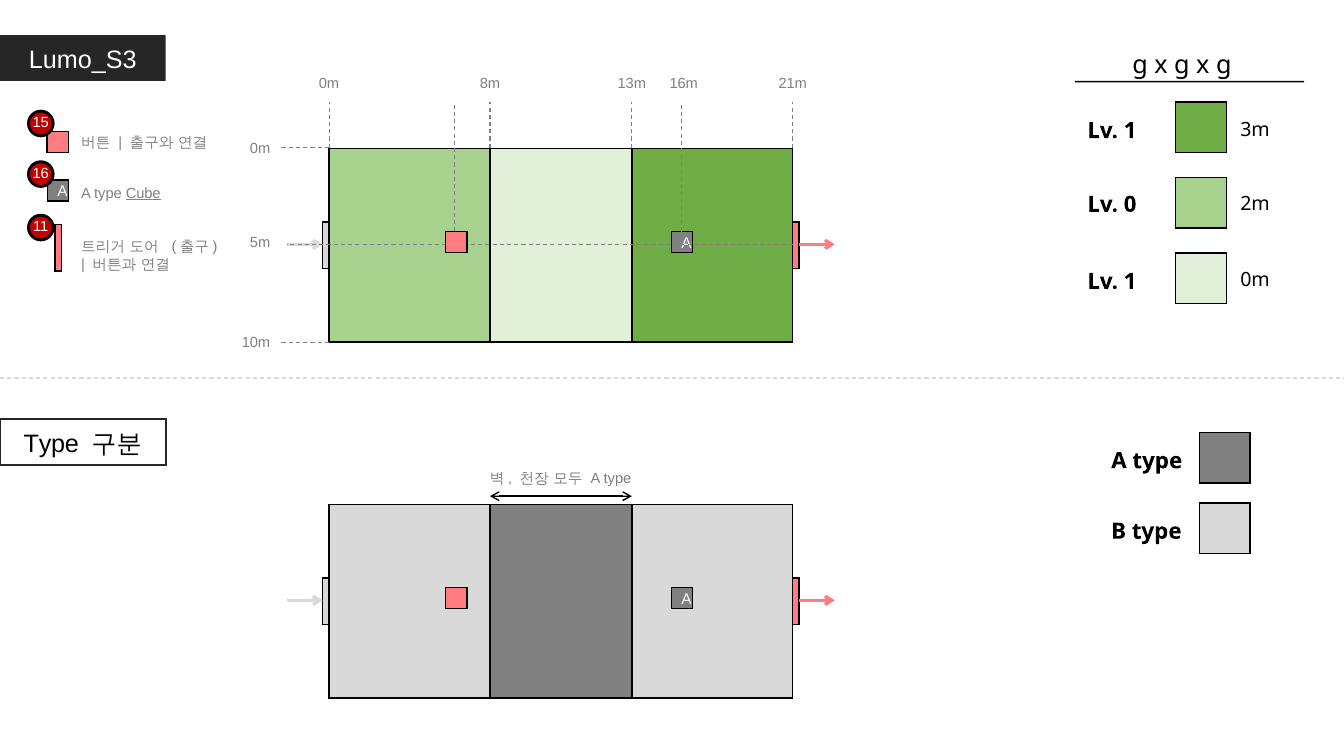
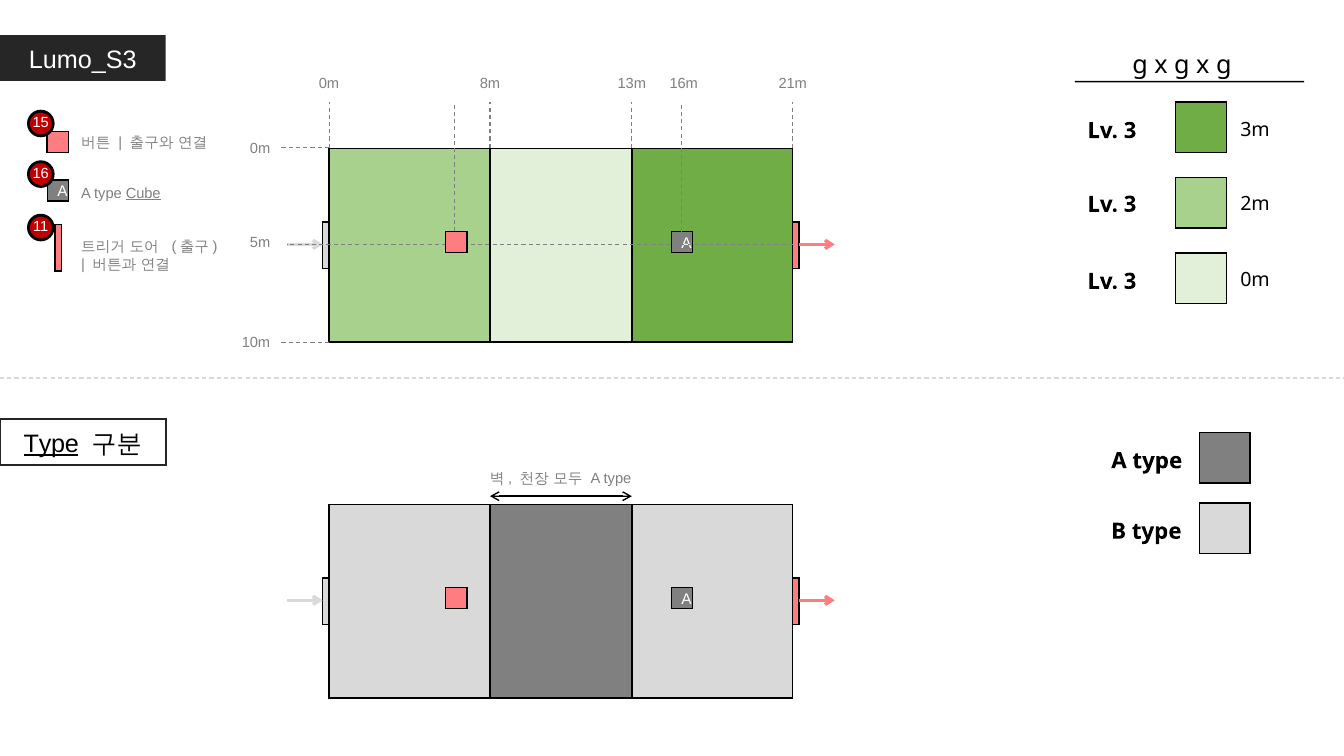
1: 1 -> 3 (1130, 131)
0: 0 -> 3 (1130, 204)
1: 1 -> 3 (1130, 281)
Type underline: none -> present (51, 444)
